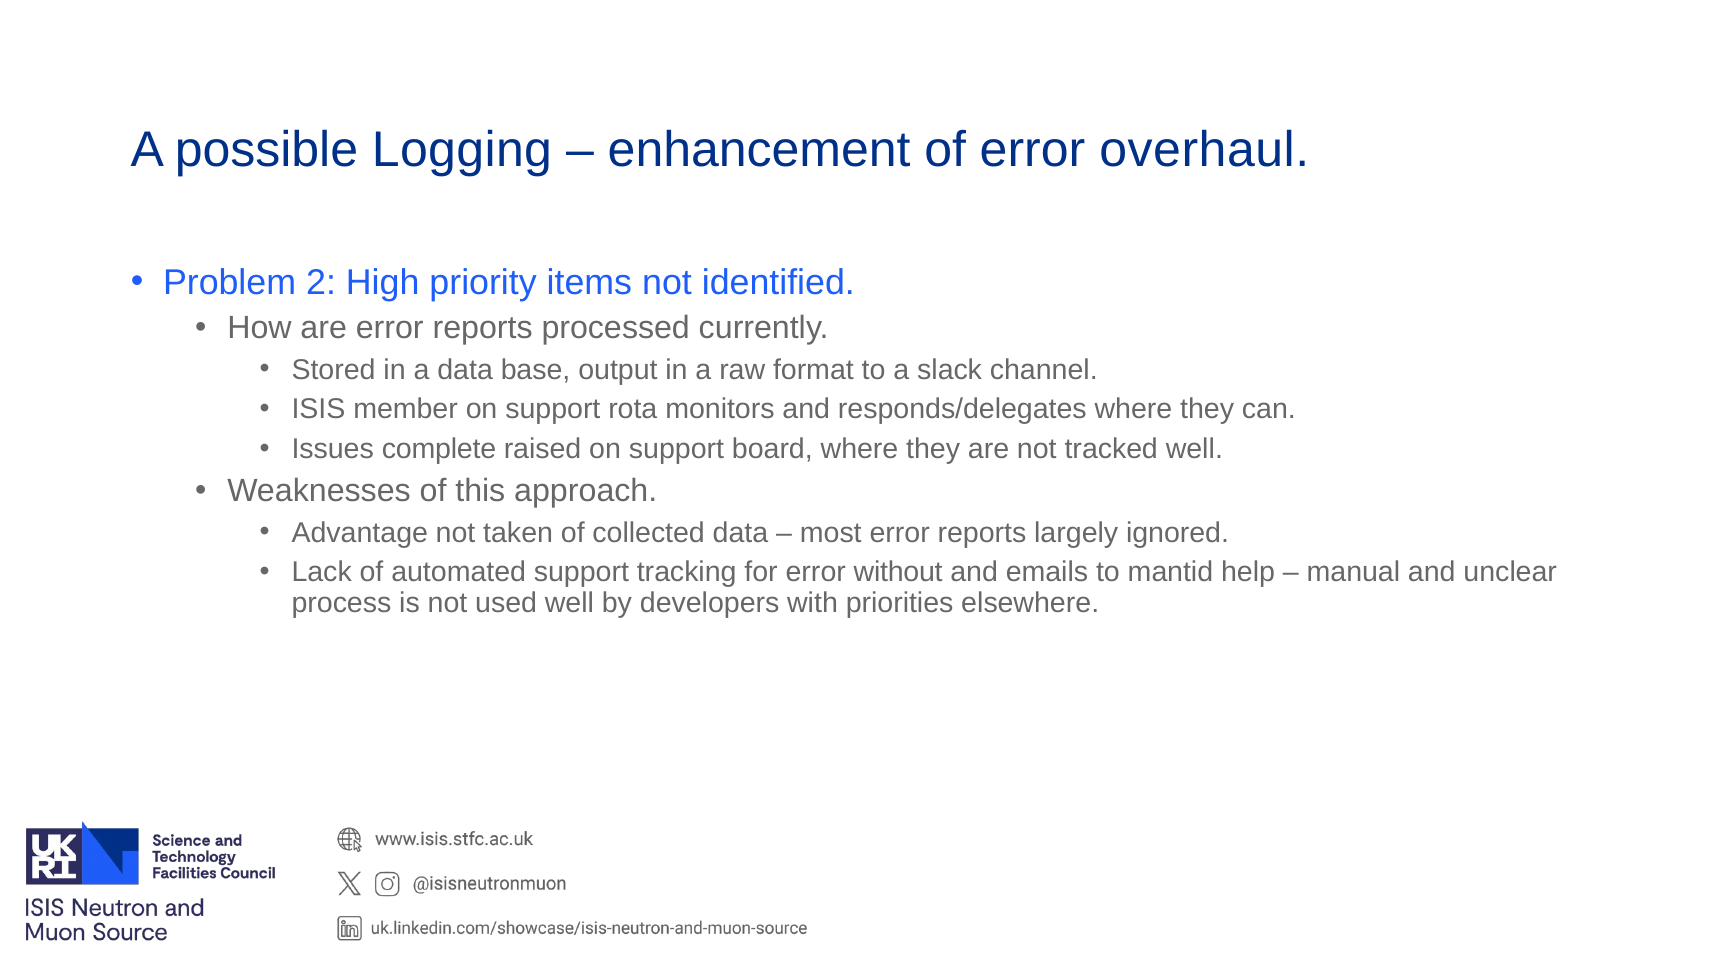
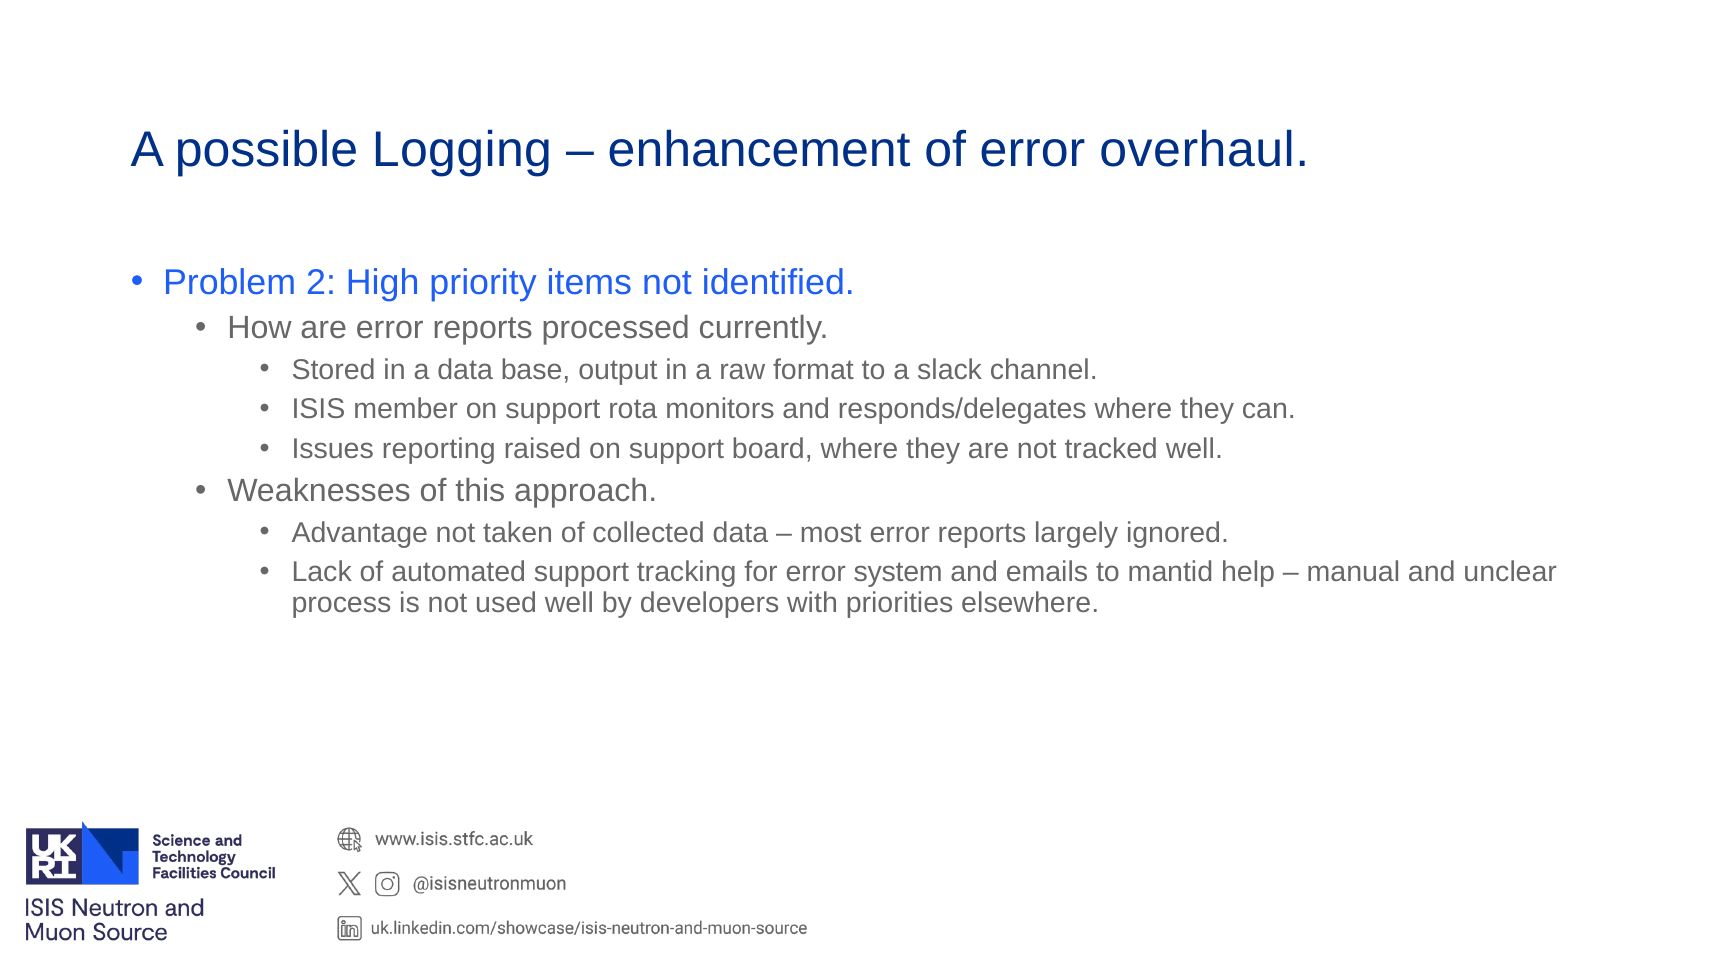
complete: complete -> reporting (439, 449)
without: without -> system (898, 572)
